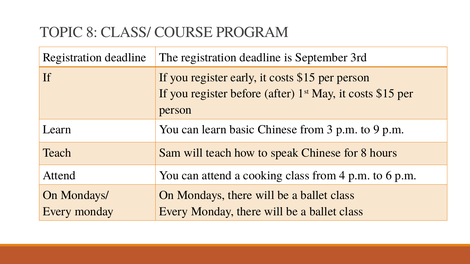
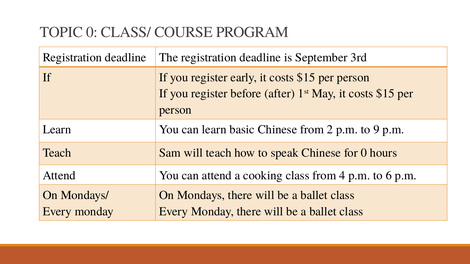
TOPIC 8: 8 -> 0 (92, 32)
3: 3 -> 2 (330, 130)
for 8: 8 -> 0 (364, 153)
